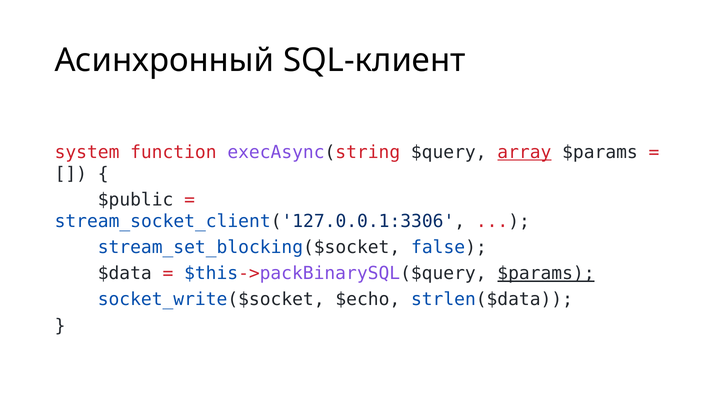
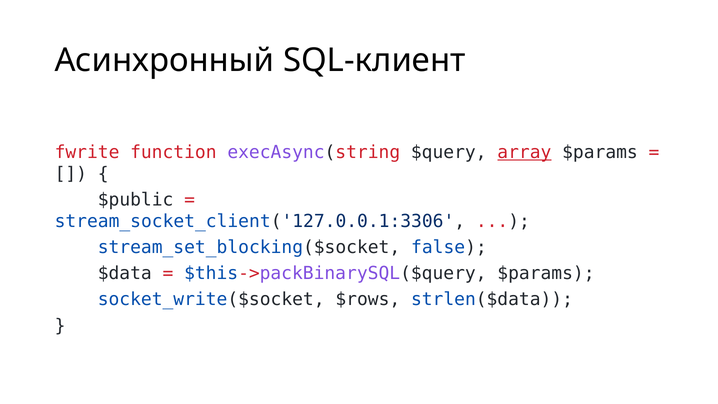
system: system -> fwrite (87, 152)
$params underline: present -> none (546, 273)
$echo: $echo -> $rows (368, 299)
